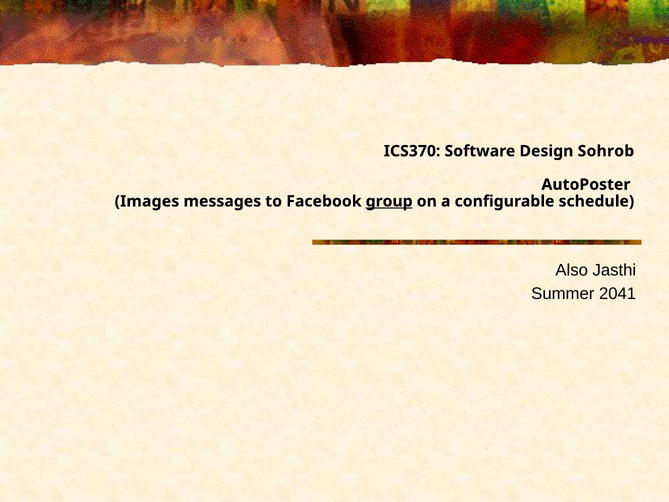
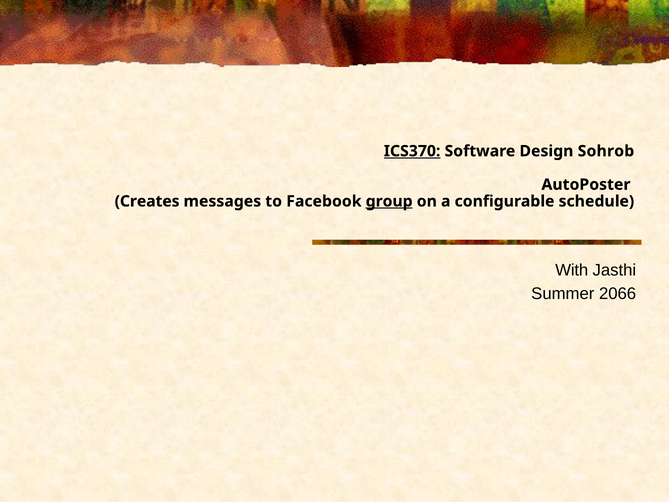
ICS370 underline: none -> present (412, 151)
Images: Images -> Creates (147, 201)
Also: Also -> With (572, 270)
2041: 2041 -> 2066 (618, 293)
